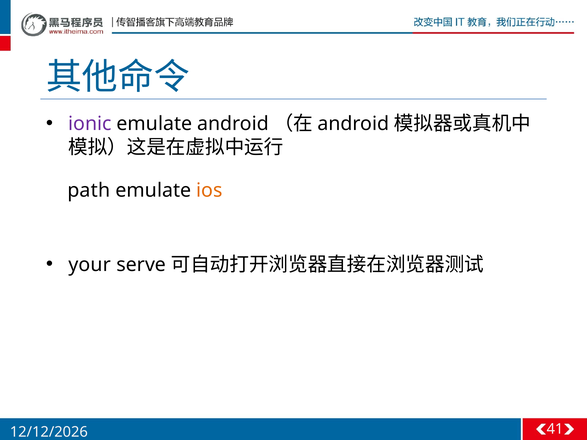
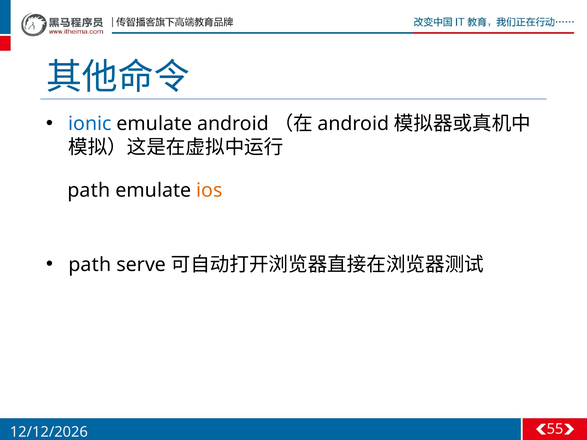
ionic colour: purple -> blue (90, 124)
your: your -> path (90, 265)
41: 41 -> 55 (555, 429)
